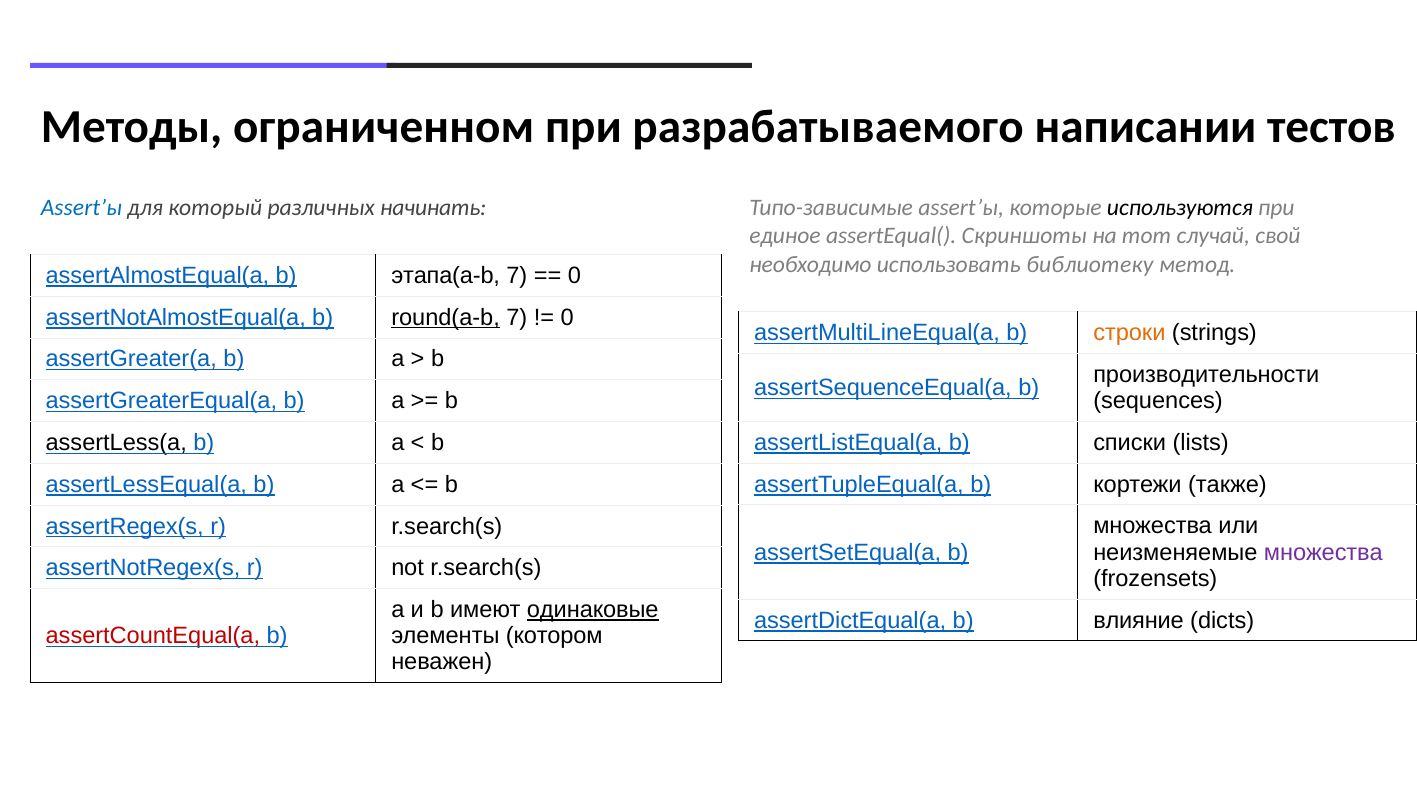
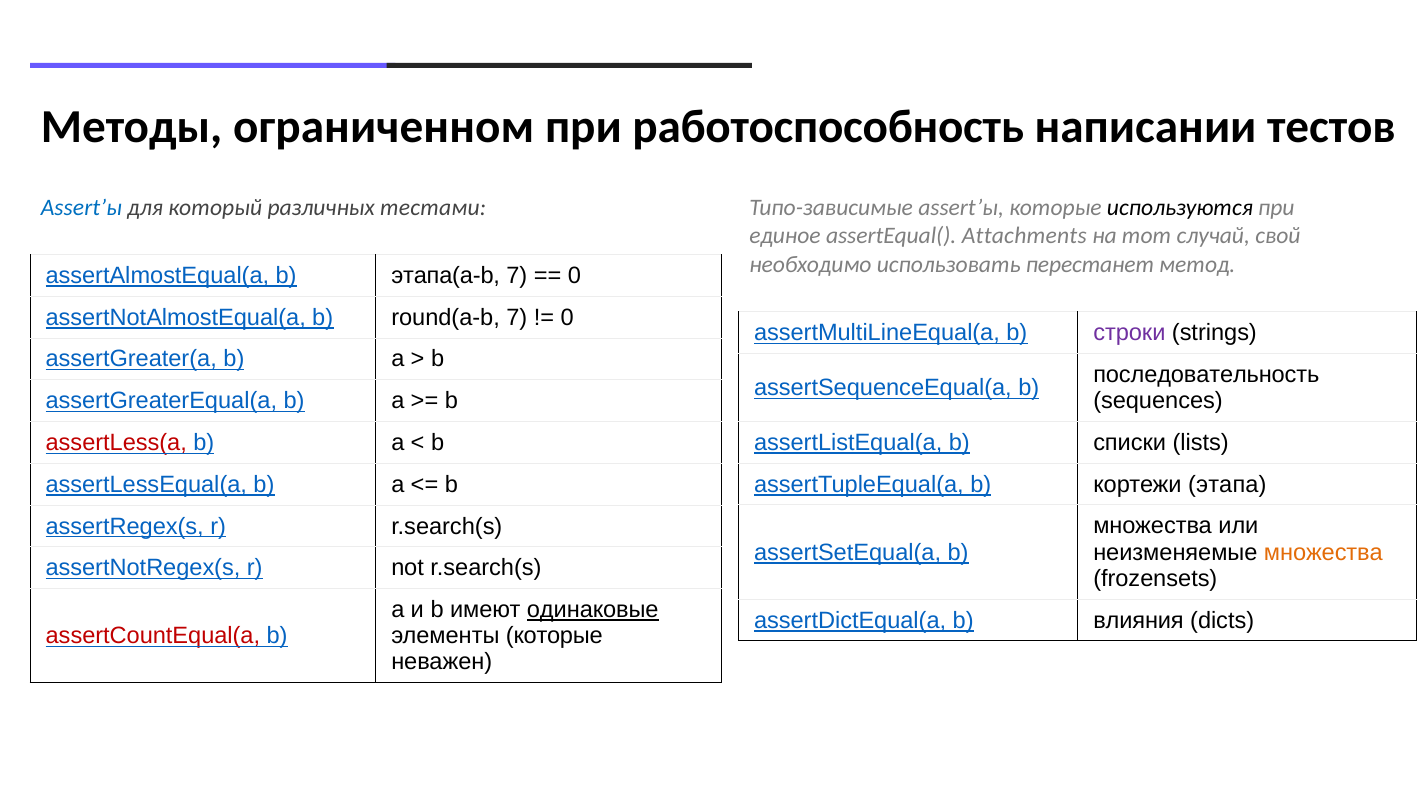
разрабатываемого: разрабатываемого -> работоспособность (828, 127)
начинать: начинать -> тестами (433, 208)
Скриншоты: Скриншоты -> Attachments (1024, 236)
библиотеку: библиотеку -> перестанет (1090, 264)
round(a-b underline: present -> none (446, 317)
строки colour: orange -> purple (1129, 333)
производительности: производительности -> последовательность (1206, 375)
assertLess(a colour: black -> red (116, 443)
также: также -> этапа (1227, 484)
множества colour: purple -> orange (1323, 552)
влияние: влияние -> влияния (1139, 620)
элементы котором: котором -> которые (554, 636)
